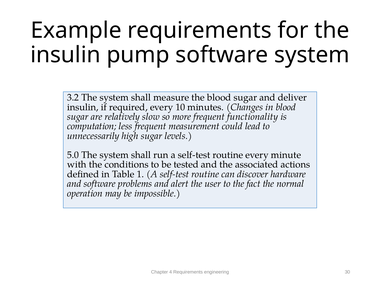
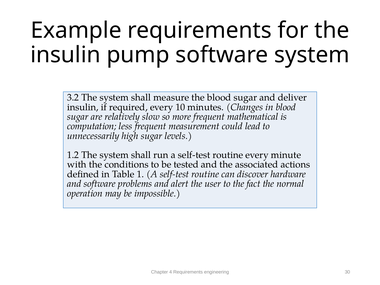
functionality: functionality -> mathematical (253, 117)
5.0: 5.0 -> 1.2 (73, 155)
